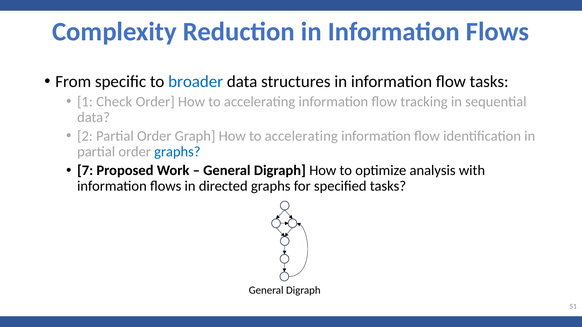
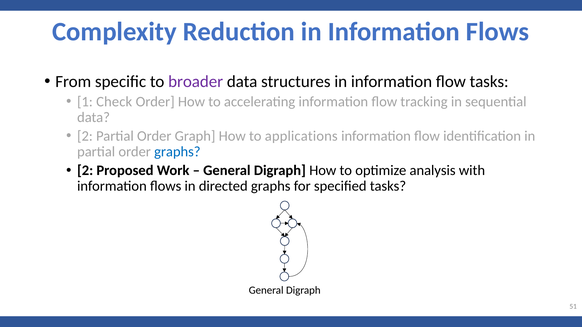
broader colour: blue -> purple (196, 82)
Graph How to accelerating: accelerating -> applications (301, 136)
7: 7 -> 2 (85, 171)
